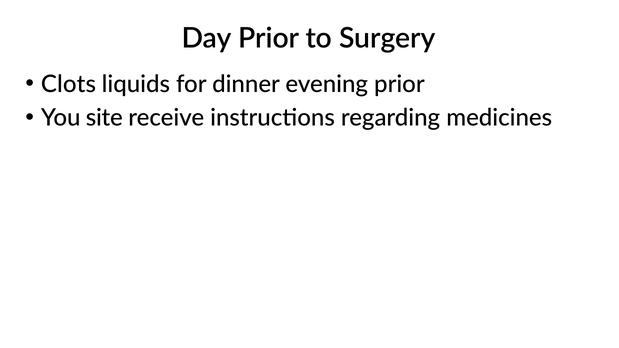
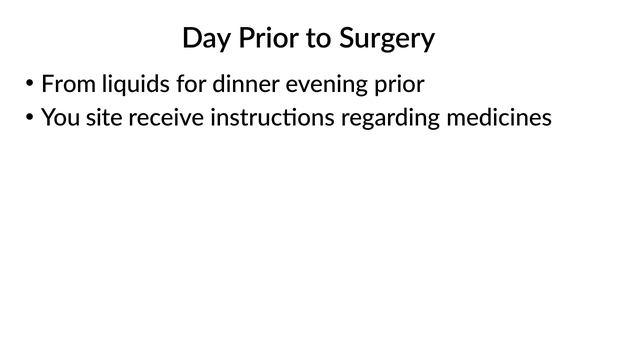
Clots: Clots -> From (69, 84)
